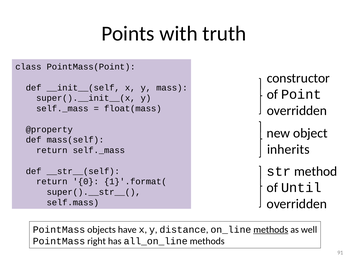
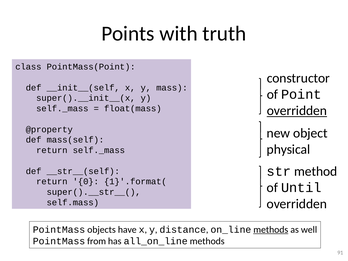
overridden underline: none -> present (297, 111)
inherits: inherits -> physical (288, 149)
right: right -> from (97, 241)
